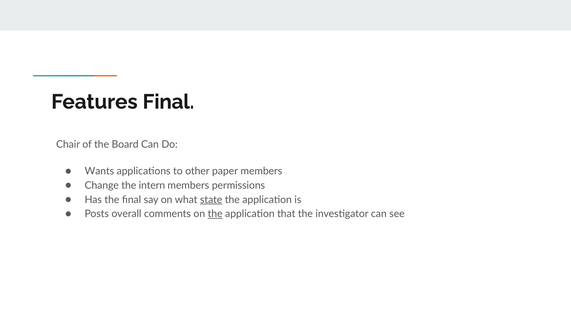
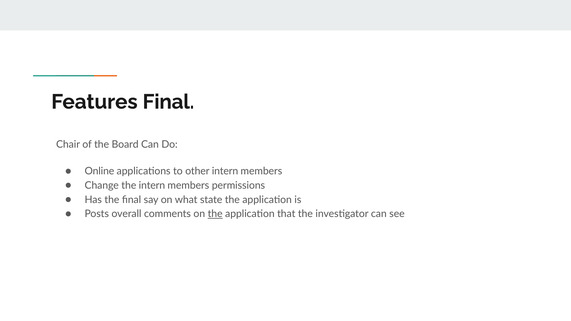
Wants: Wants -> Online (99, 171)
other paper: paper -> intern (225, 171)
state underline: present -> none (211, 200)
